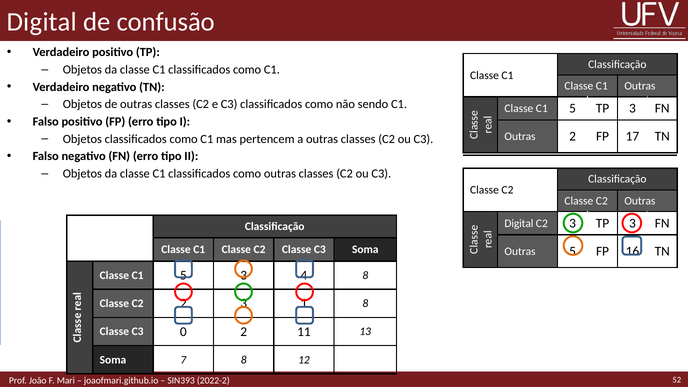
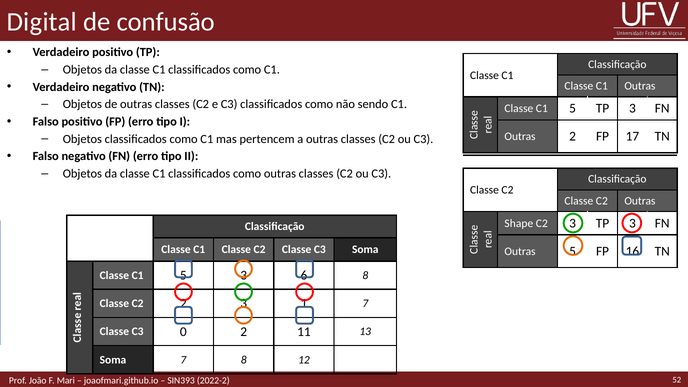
Digital: Digital -> Shape (519, 223)
4: 4 -> 6 (304, 275)
1 8: 8 -> 7 (365, 303)
